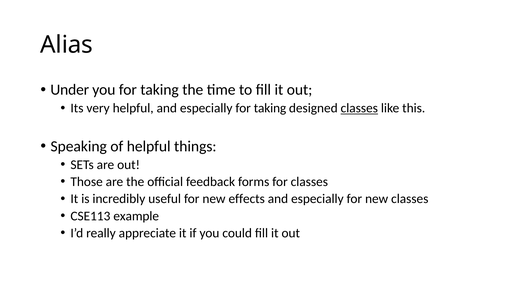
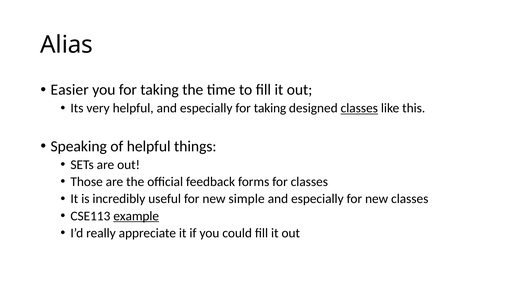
Under: Under -> Easier (70, 90)
effects: effects -> simple (247, 199)
example underline: none -> present (136, 216)
